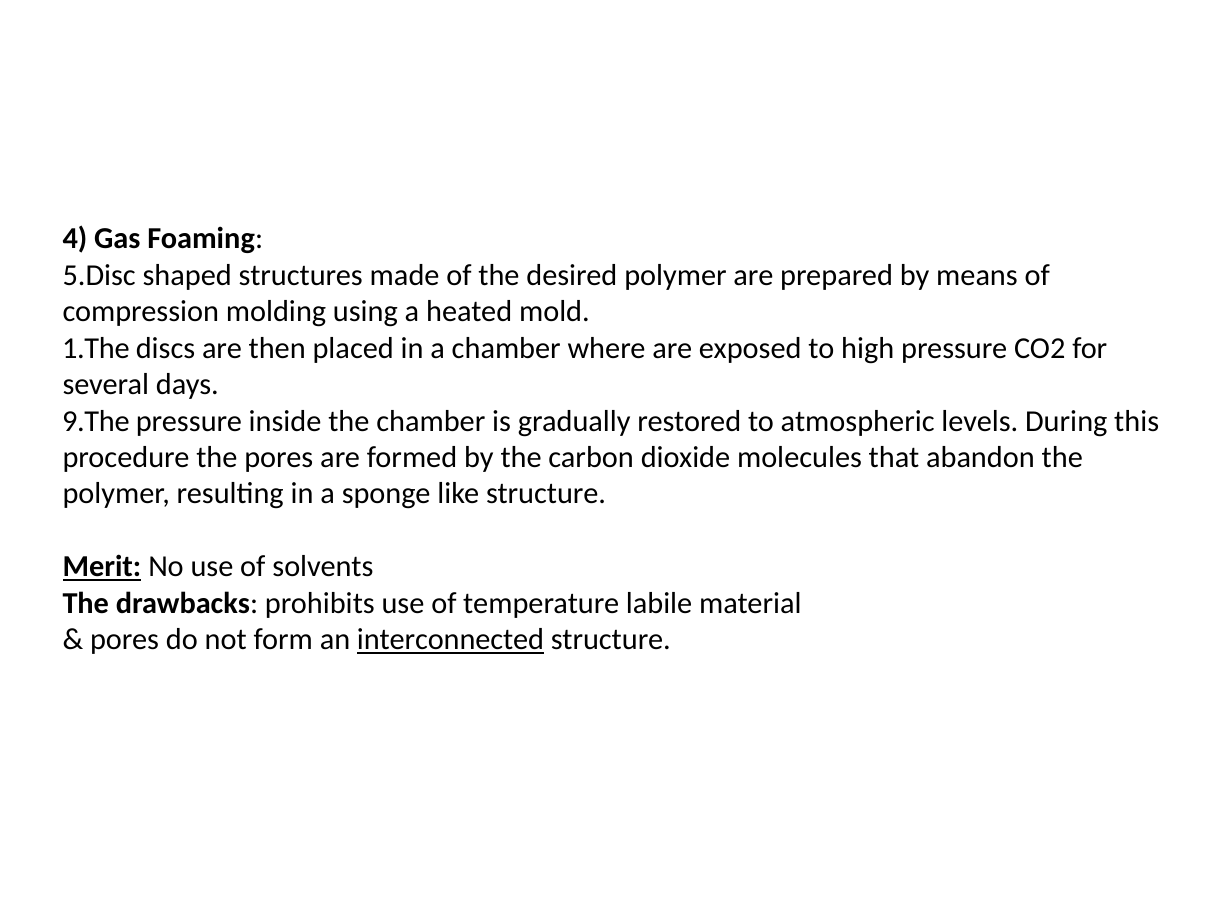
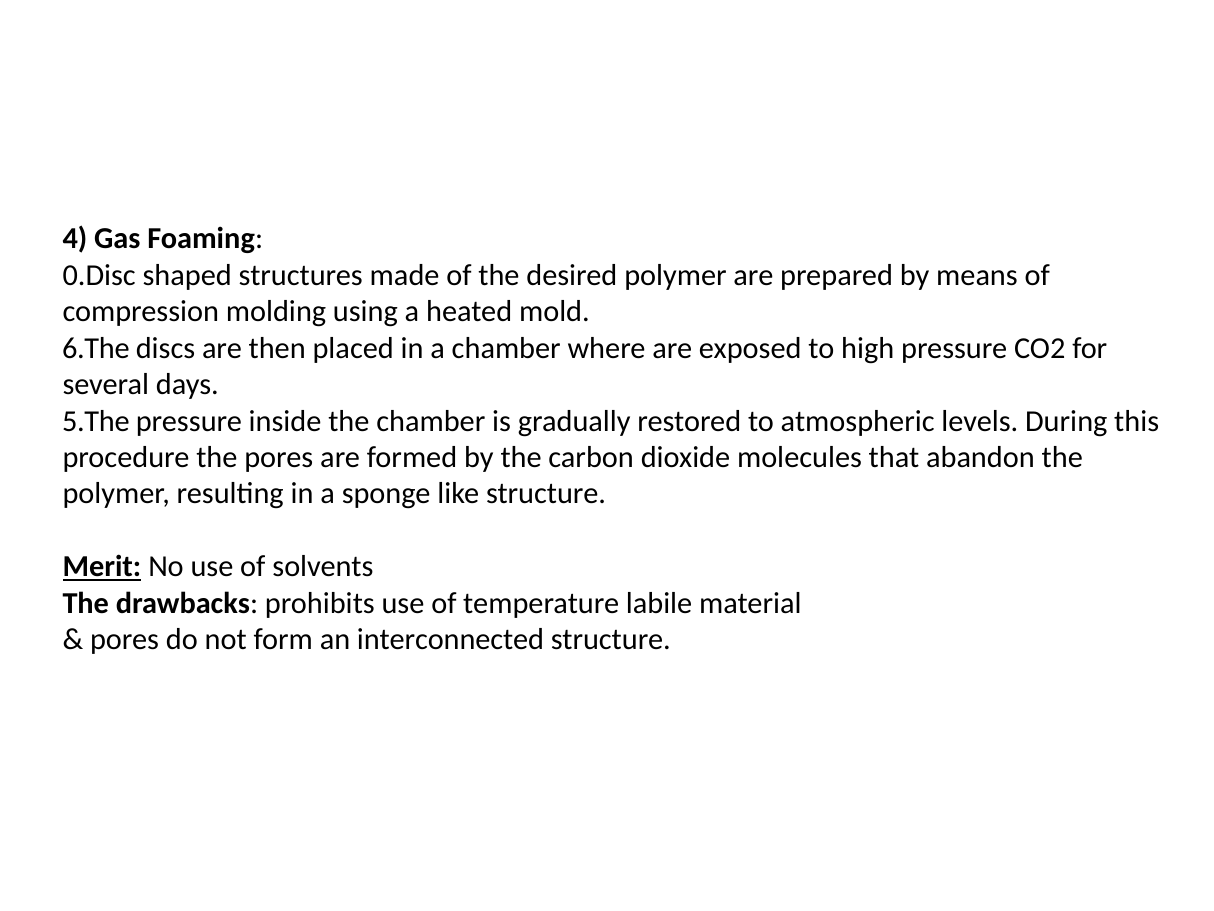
5.Disc: 5.Disc -> 0.Disc (99, 275)
1.The: 1.The -> 6.The (96, 348)
9.The: 9.The -> 5.The (96, 421)
interconnected underline: present -> none (451, 639)
